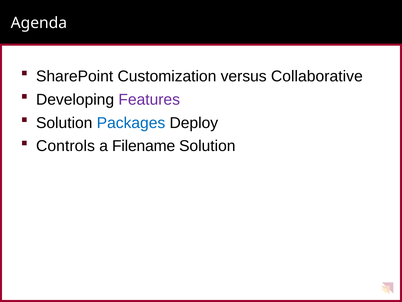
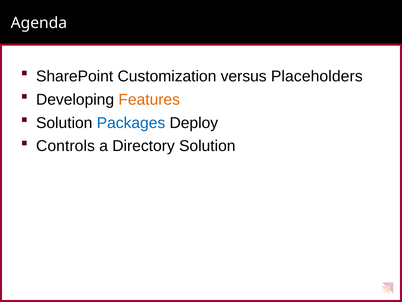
Collaborative: Collaborative -> Placeholders (317, 76)
Features colour: purple -> orange (149, 99)
Filename: Filename -> Directory (144, 146)
